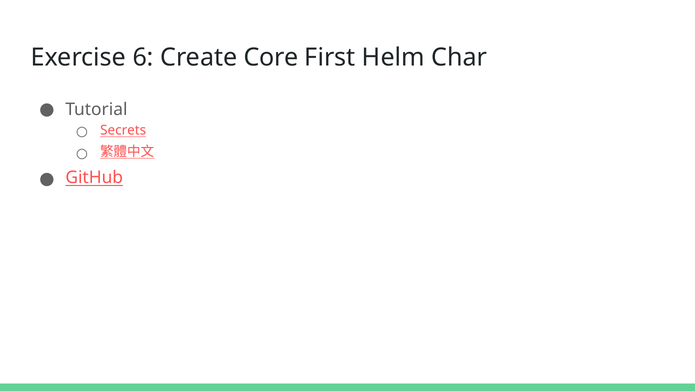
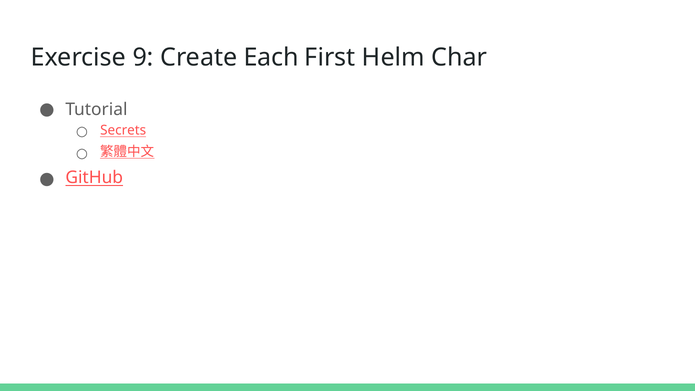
6: 6 -> 9 (143, 58)
Core: Core -> Each (271, 58)
